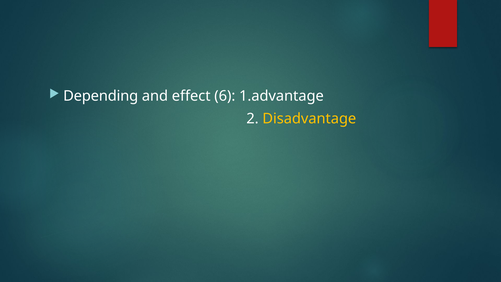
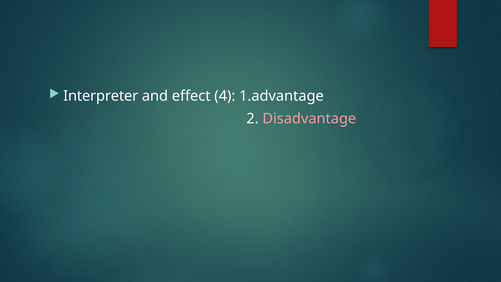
Depending: Depending -> Interpreter (101, 96)
6: 6 -> 4 (225, 96)
Disadvantage colour: yellow -> pink (309, 119)
